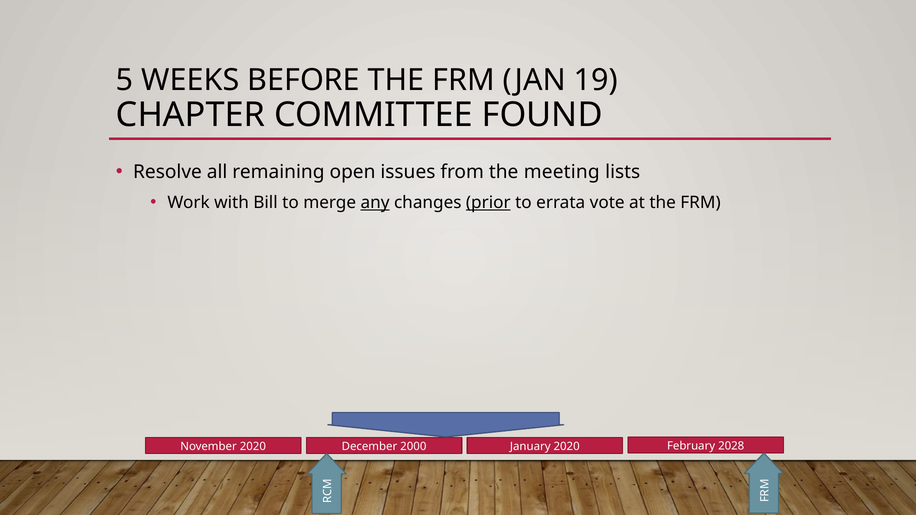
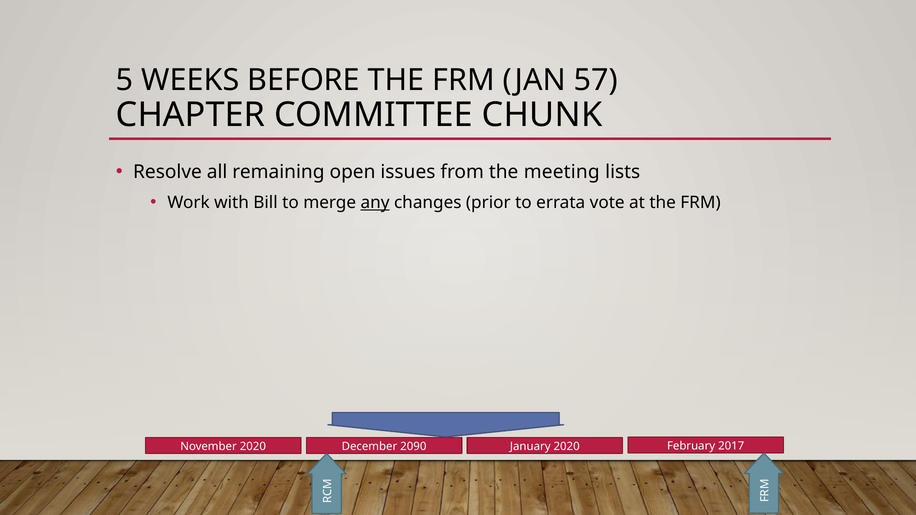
19: 19 -> 57 (596, 80)
FOUND: FOUND -> CHUNK (542, 115)
prior underline: present -> none (488, 203)
2000: 2000 -> 2090 (413, 446)
2028: 2028 -> 2017 (731, 446)
